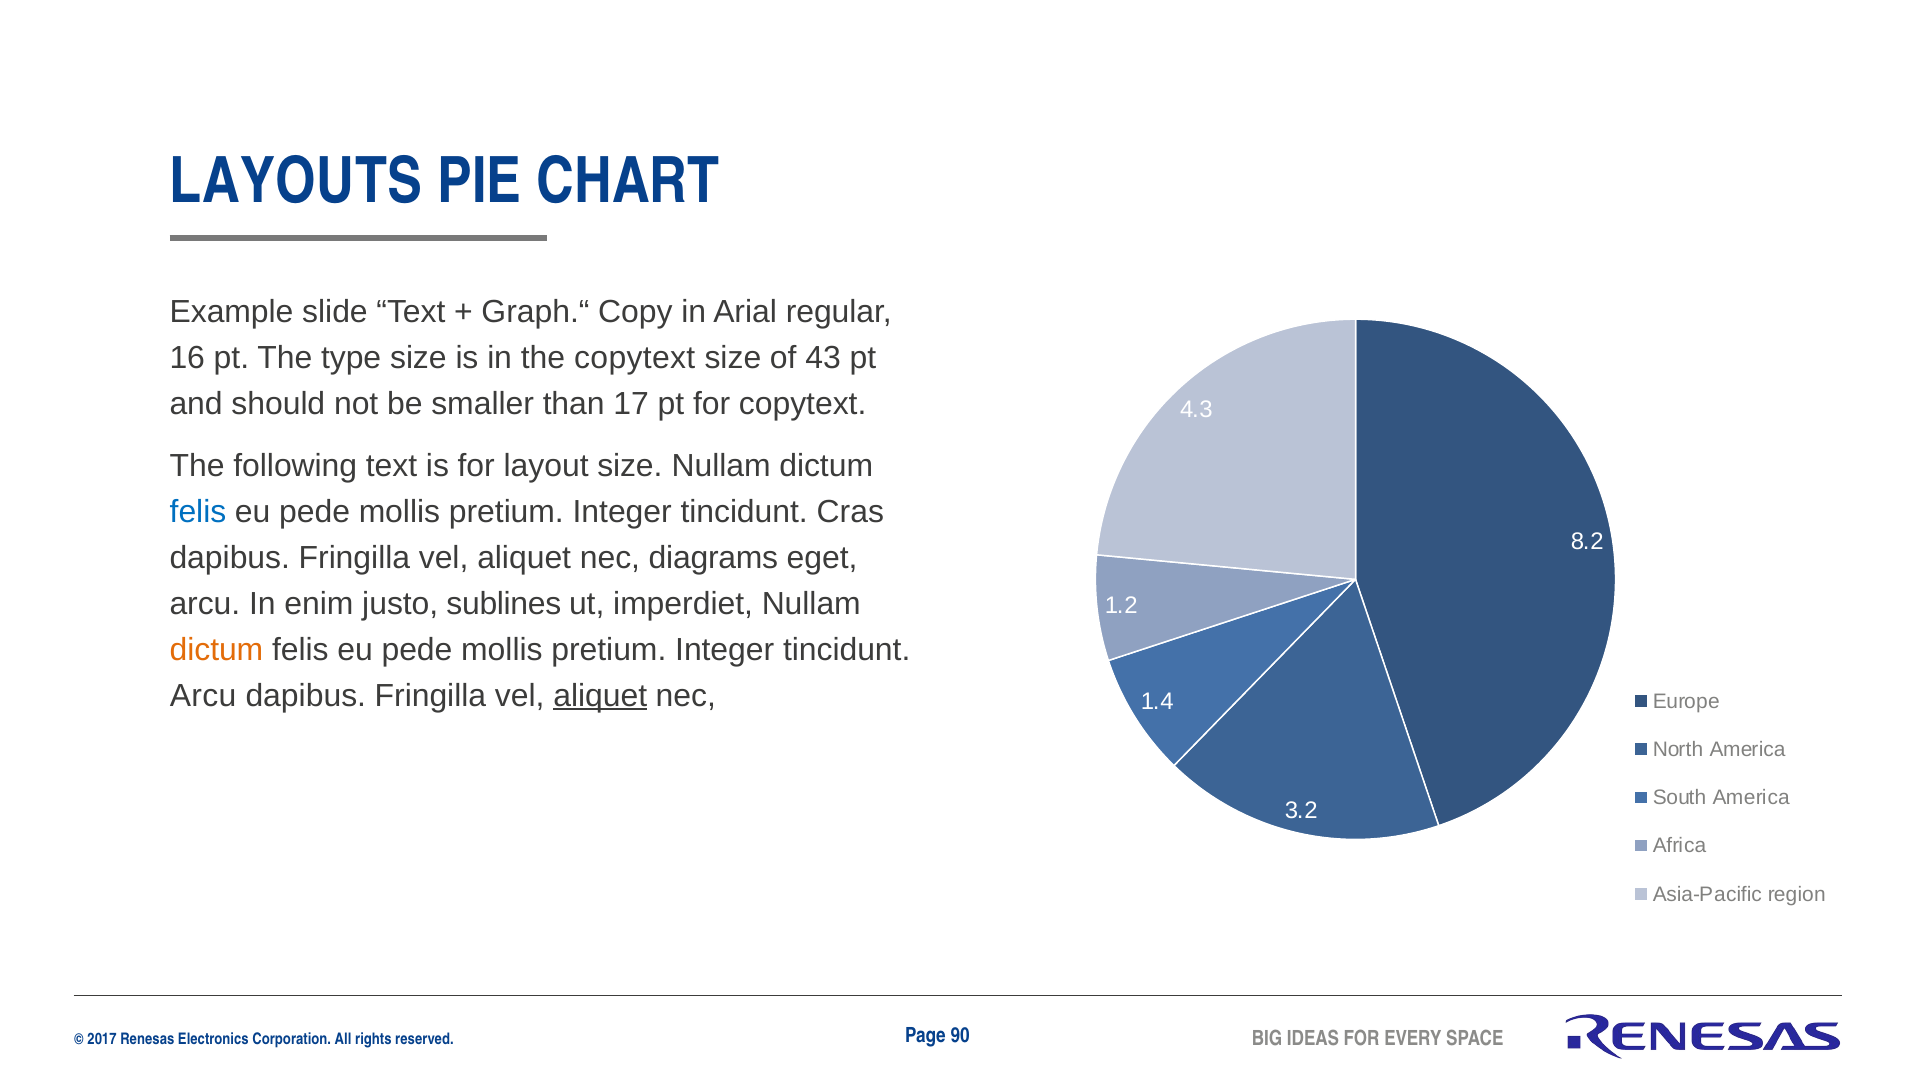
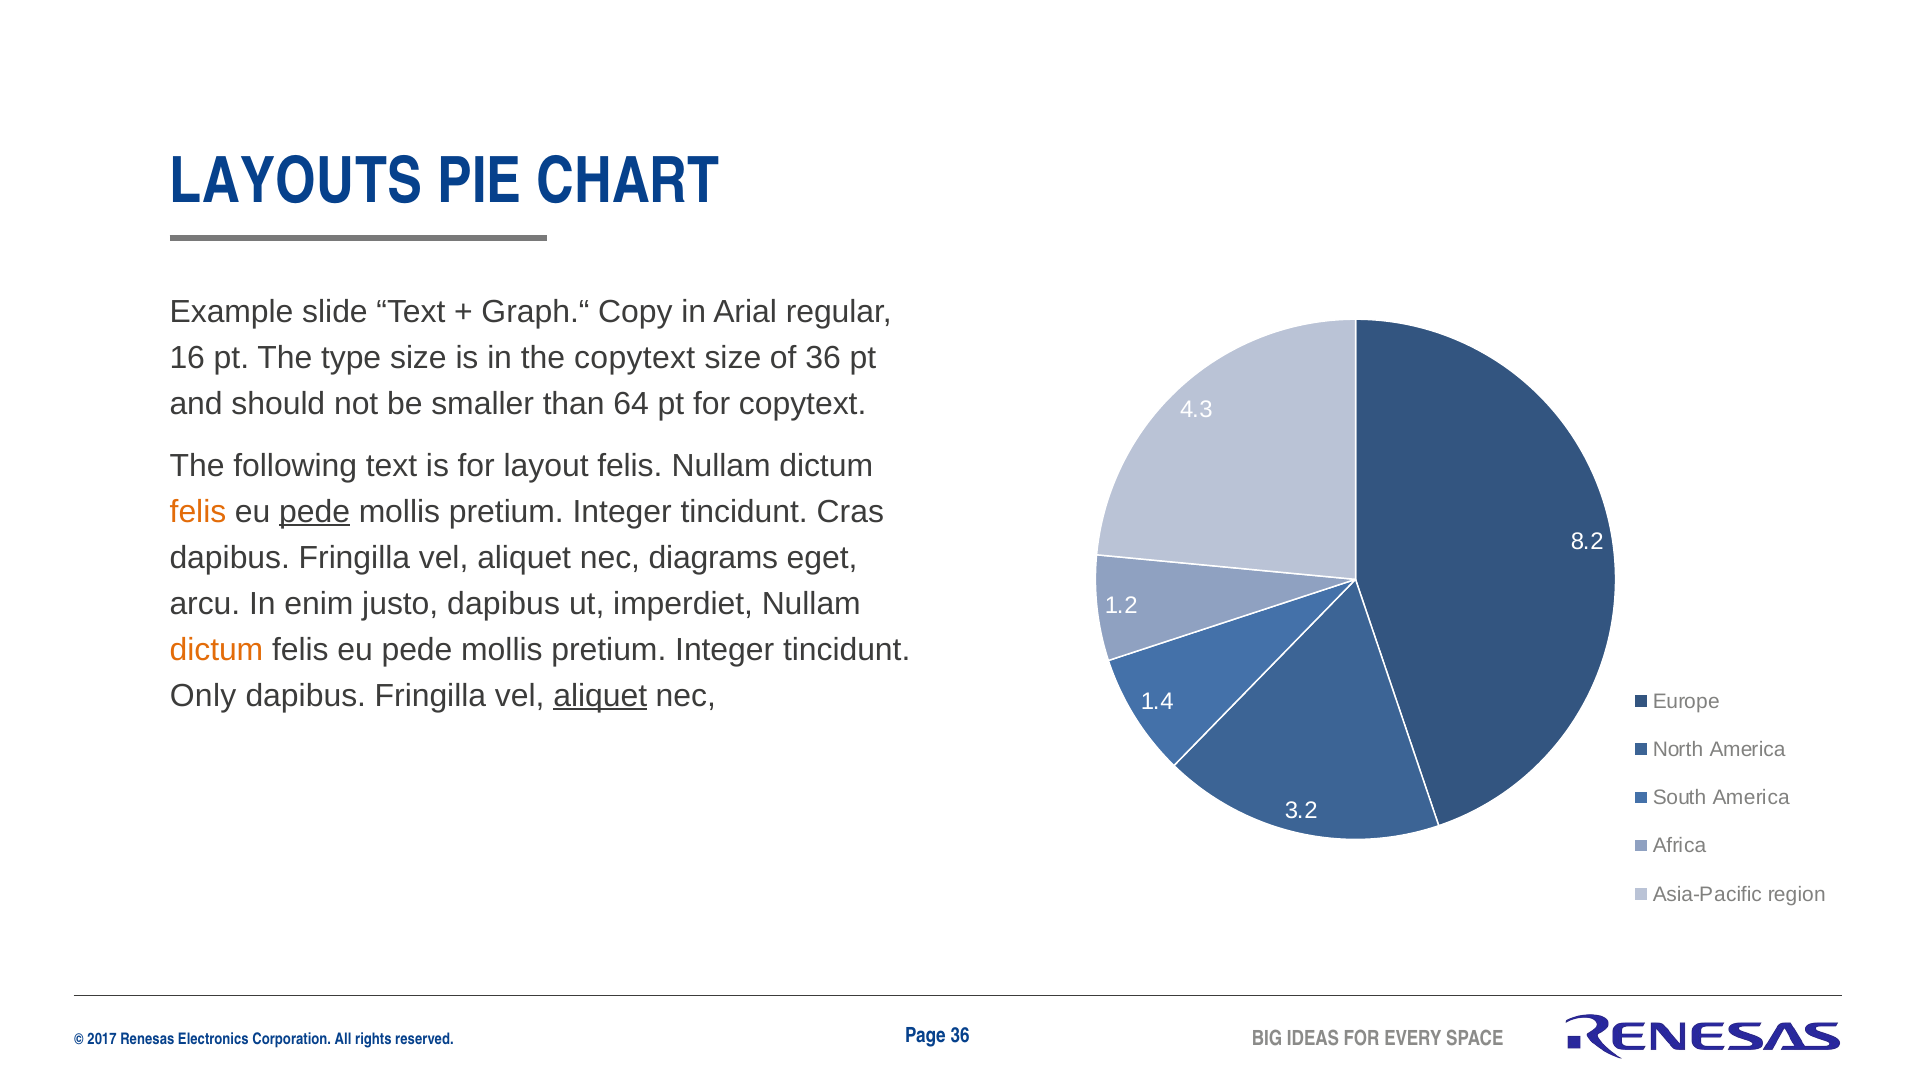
of 43: 43 -> 36 (823, 358)
17: 17 -> 64 (631, 404)
layout size: size -> felis (630, 466)
felis colour: blue -> orange (198, 512)
pede underline: none -> present (315, 512)
justo sublines: sublines -> dapibus (504, 603)
Arcu: Arcu -> Only (203, 695)
Page 90: 90 -> 36 (960, 1035)
